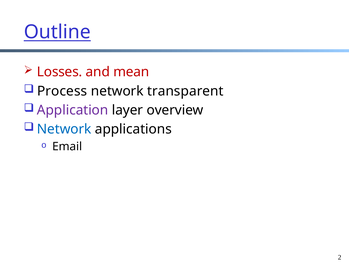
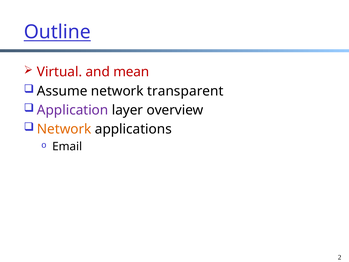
Losses: Losses -> Virtual (60, 72)
Process: Process -> Assume (62, 91)
Network colour: blue -> orange (64, 129)
